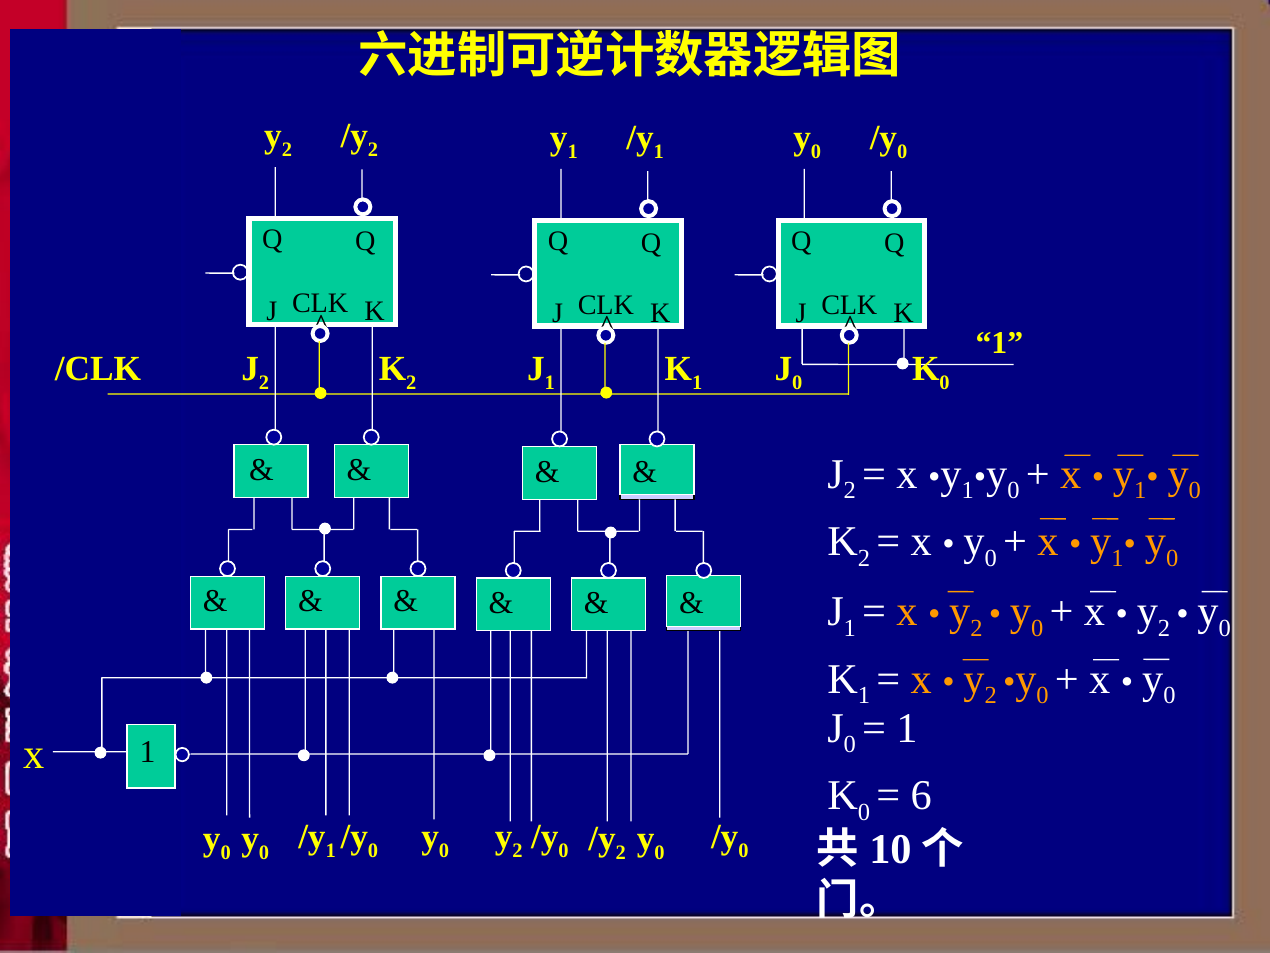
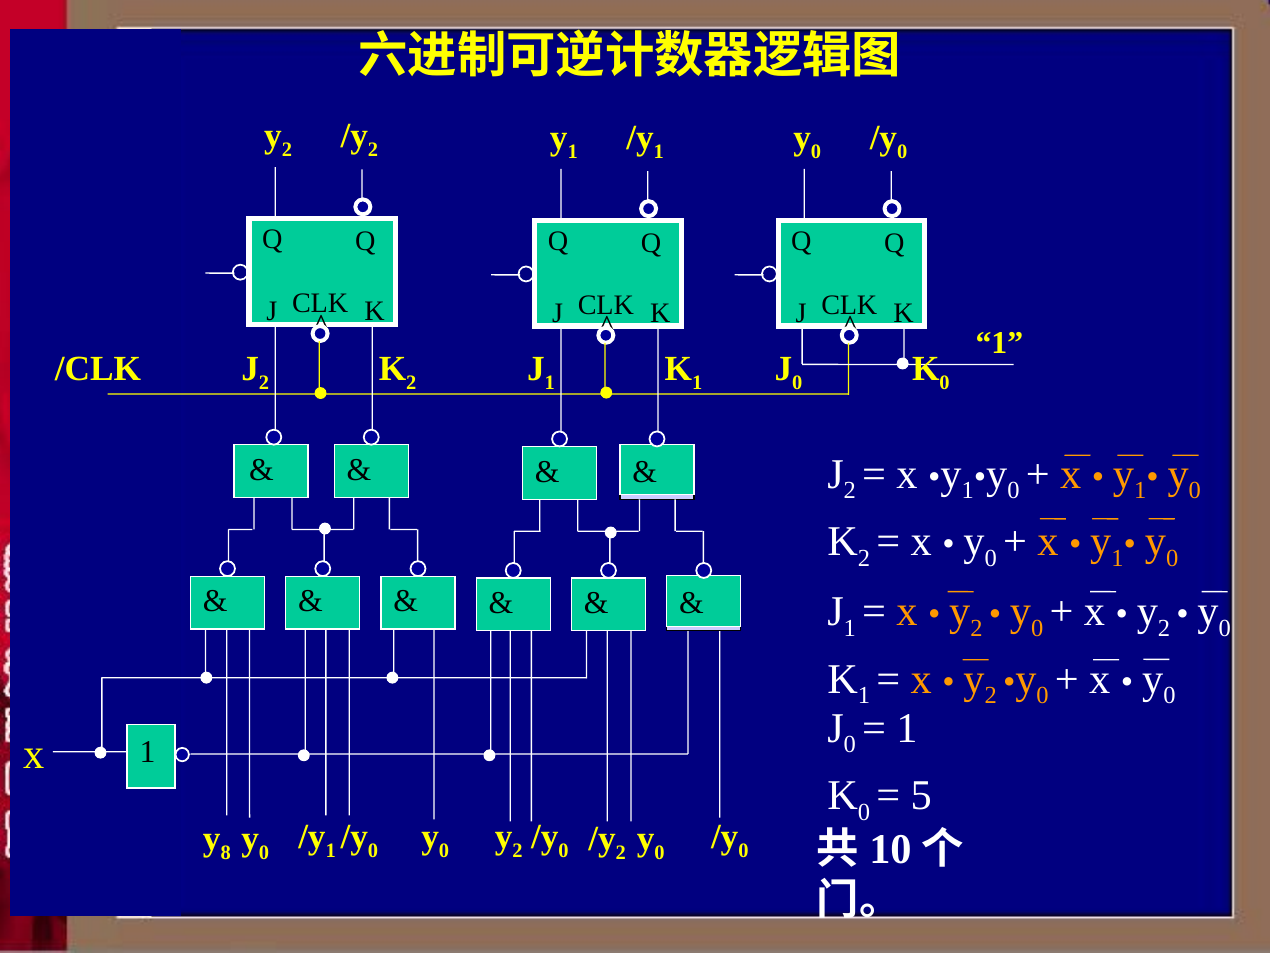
6: 6 -> 5 (921, 795)
0: 0 -> 8 (226, 852)
